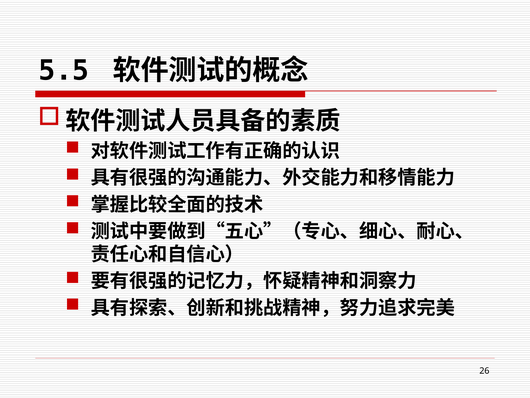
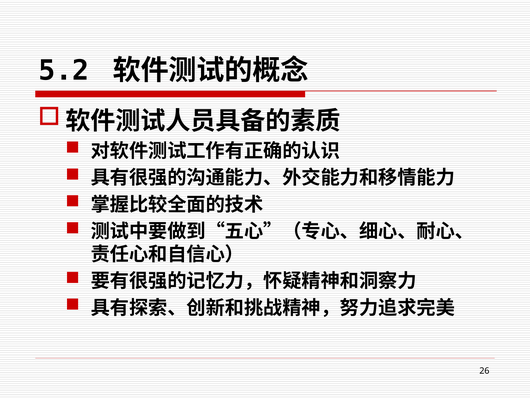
5.5: 5.5 -> 5.2 (64, 71)
